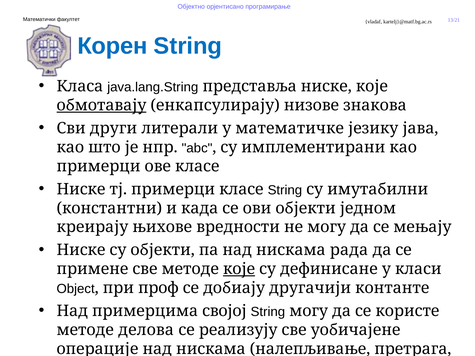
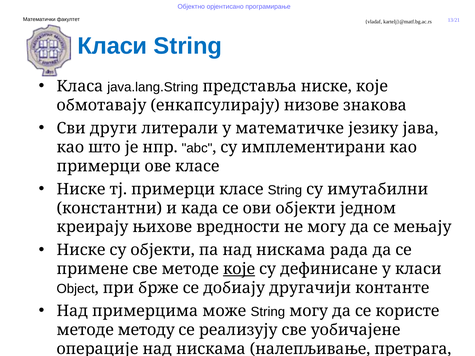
Корен: Корен -> Класи (112, 46)
обмотавају underline: present -> none (101, 105)
проф: проф -> брже (158, 288)
својој: својој -> може (224, 311)
делова: делова -> методу (146, 330)
